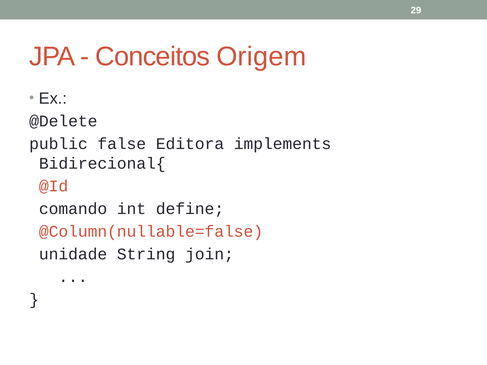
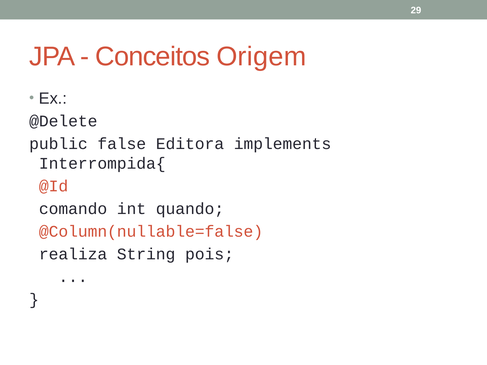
Bidirecional{: Bidirecional{ -> Interrompida{ (102, 163)
define: define -> quando (190, 209)
unidade: unidade -> realiza (73, 254)
join: join -> pois (209, 254)
